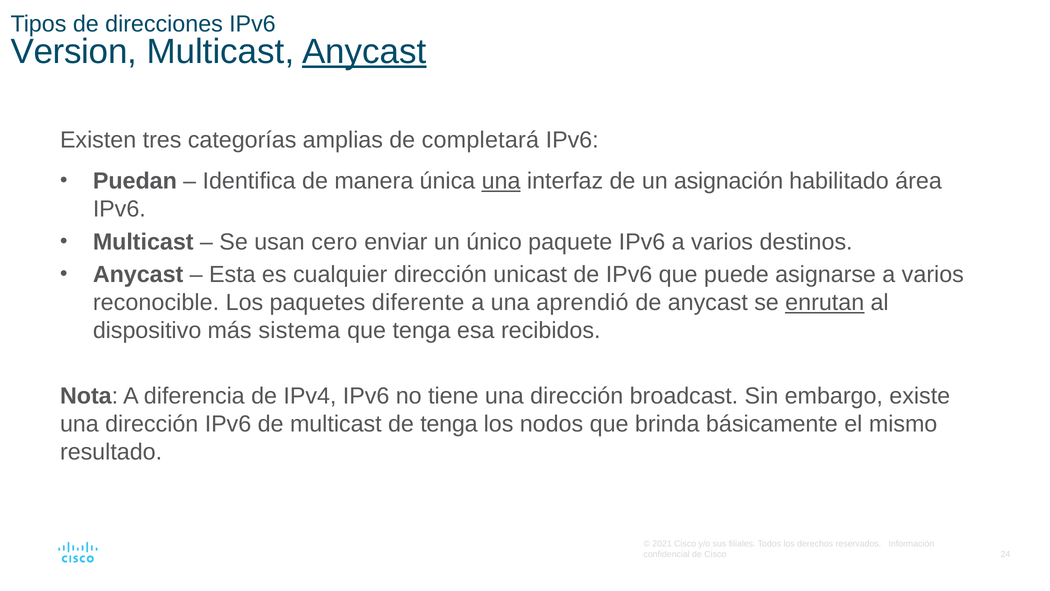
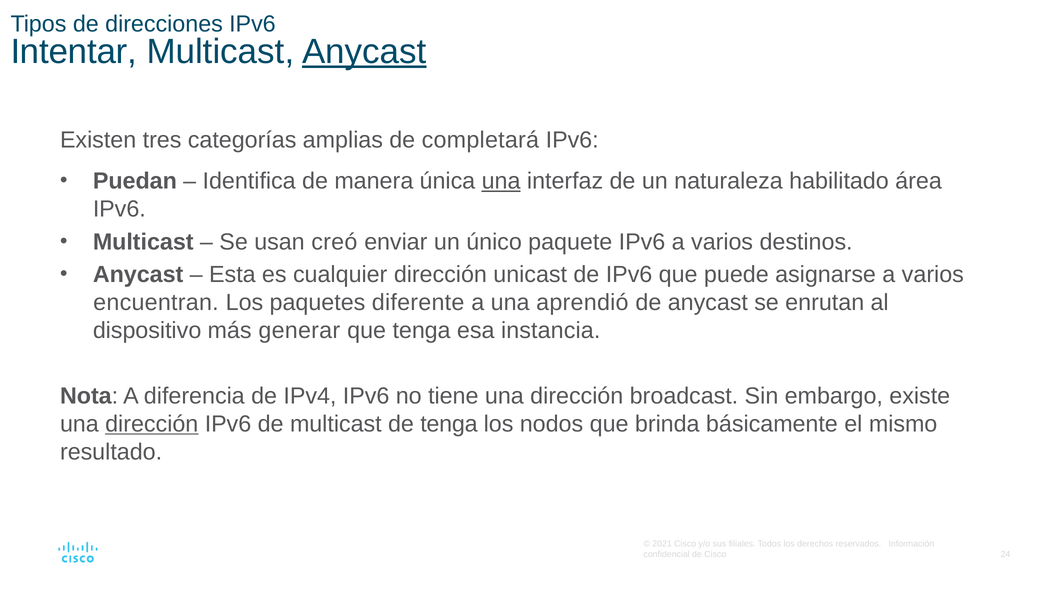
Version: Version -> Intentar (74, 52)
asignación: asignación -> naturaleza (729, 181)
cero: cero -> creó (334, 242)
reconocible: reconocible -> encuentran (156, 302)
enrutan underline: present -> none (825, 302)
sistema: sistema -> generar (299, 330)
recibidos: recibidos -> instancia (551, 330)
dirección underline: none -> present (152, 424)
